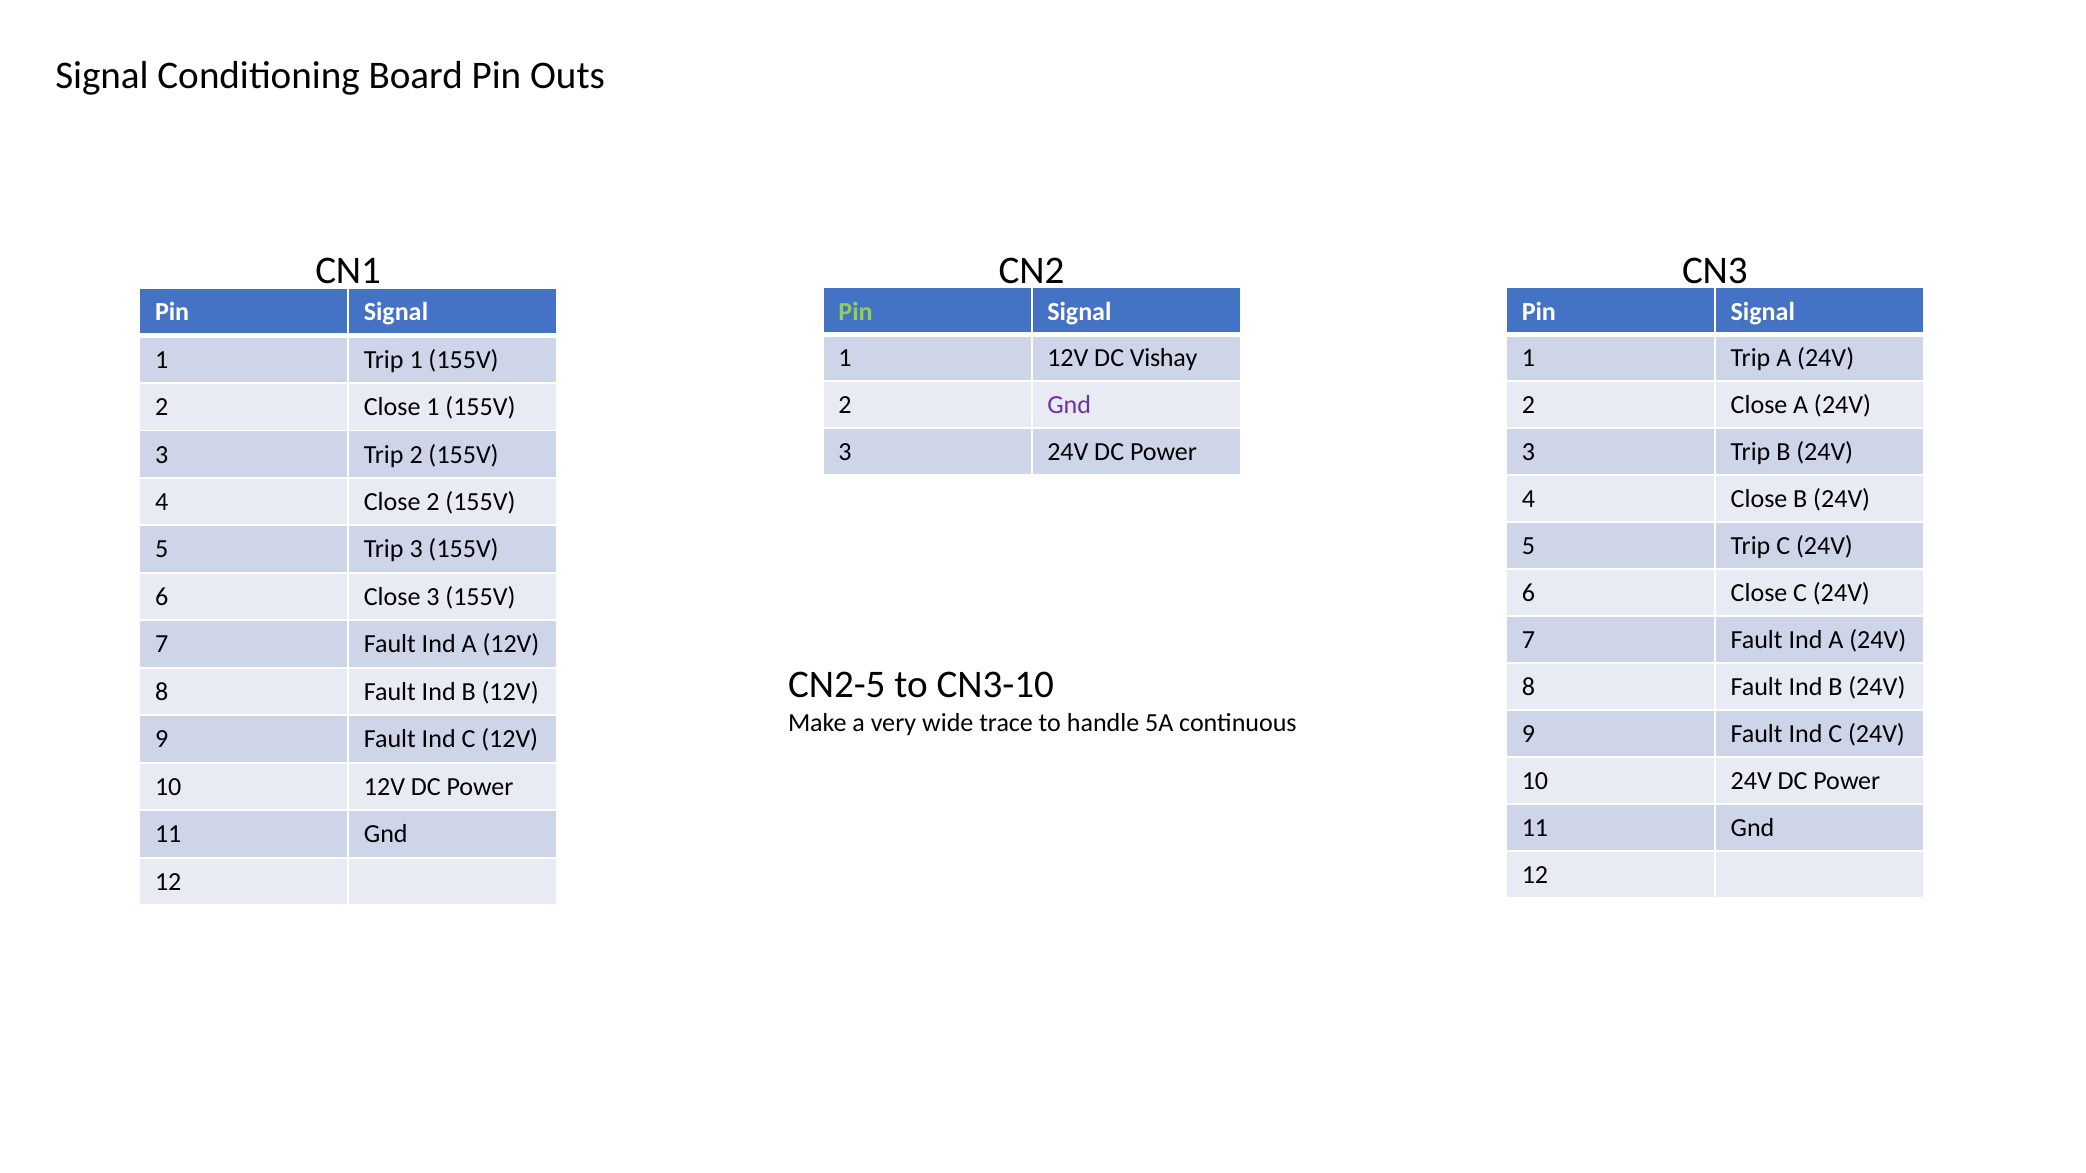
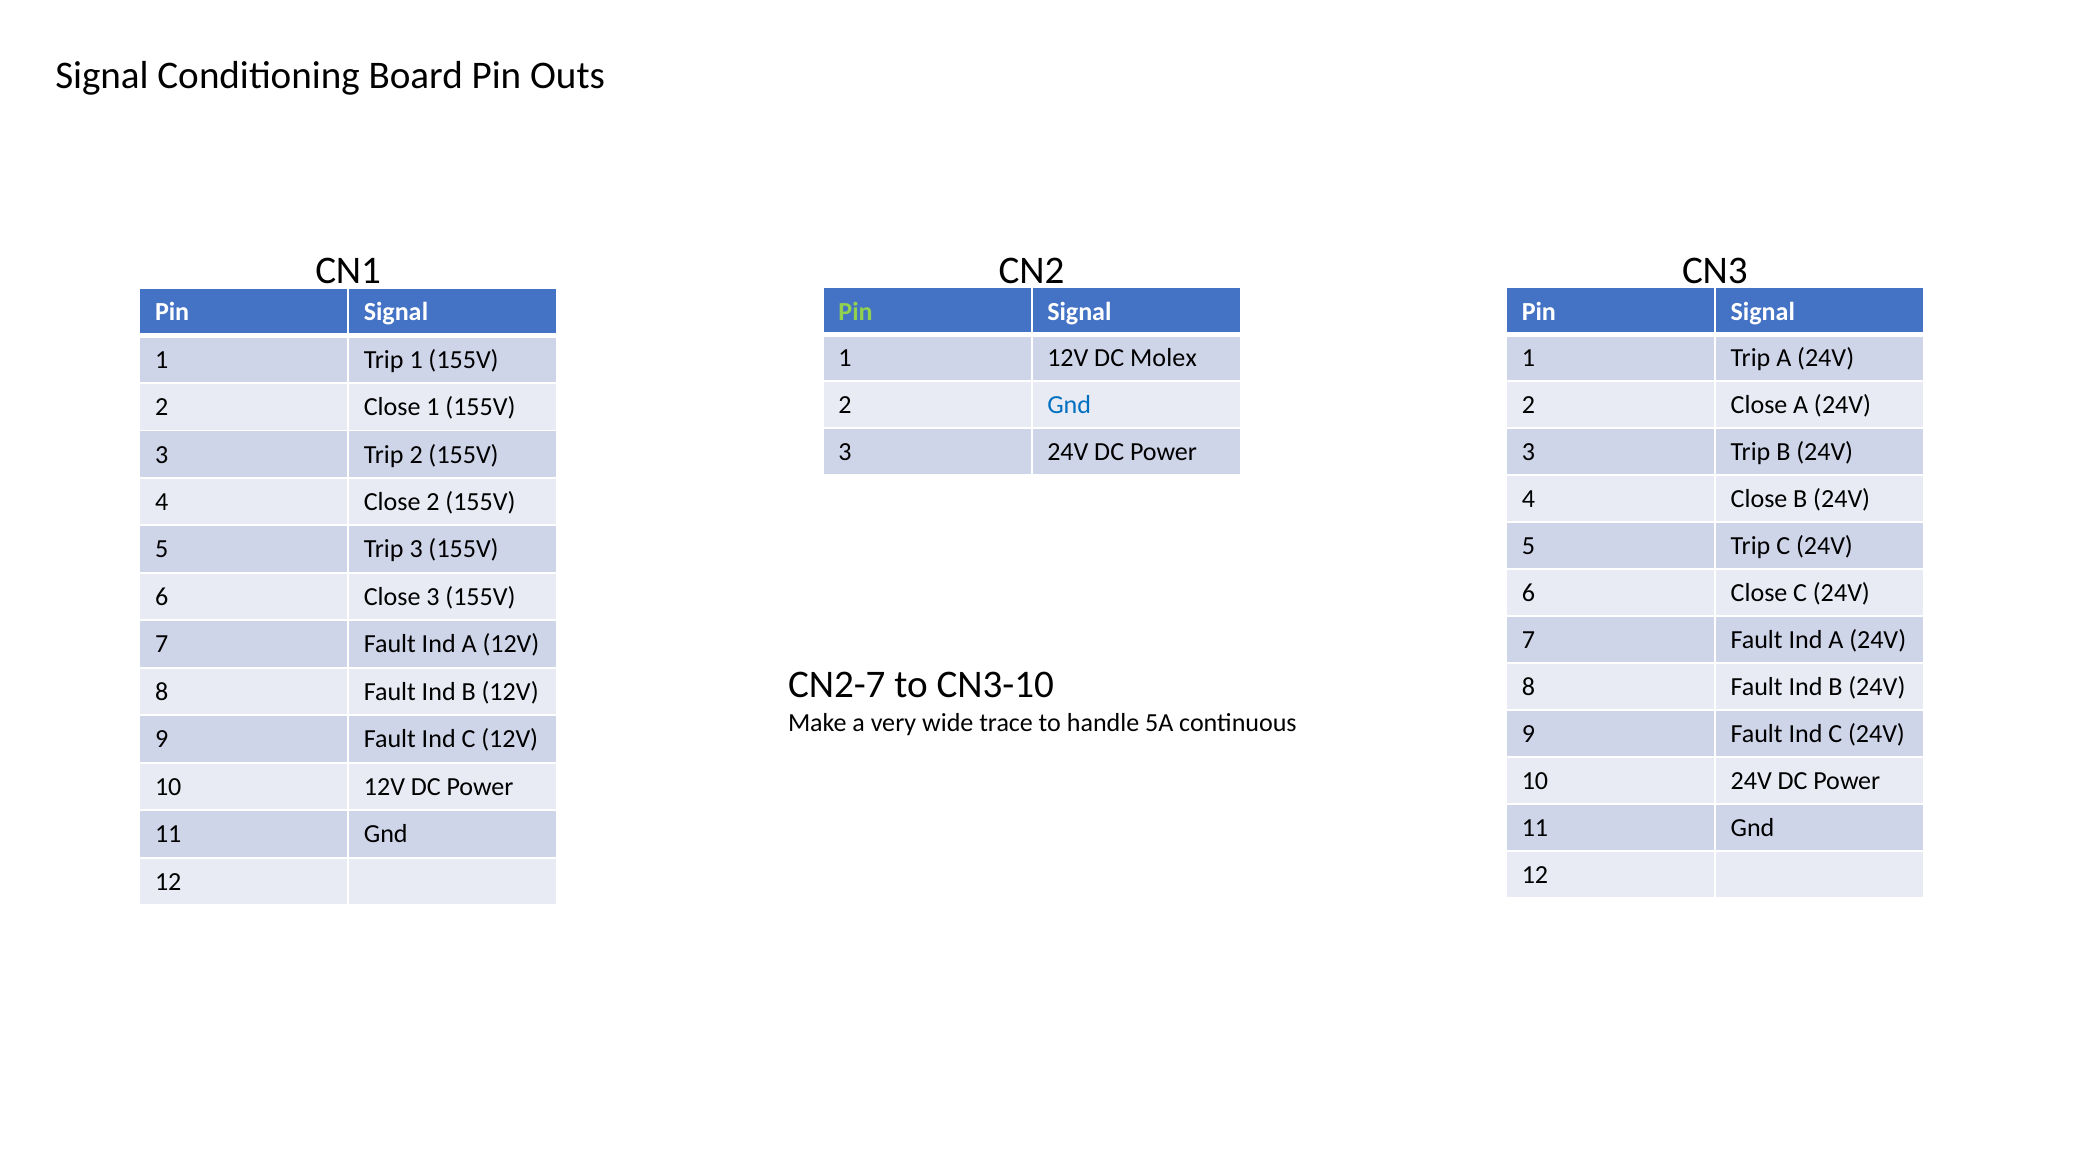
Vishay: Vishay -> Molex (1163, 359)
Gnd colour: purple -> blue (1069, 405)
CN2-5: CN2-5 -> CN2-7 (837, 685)
